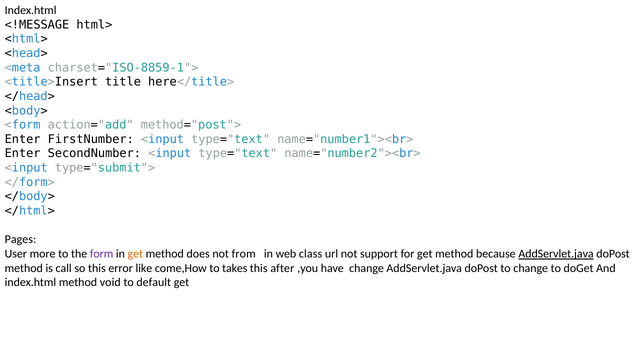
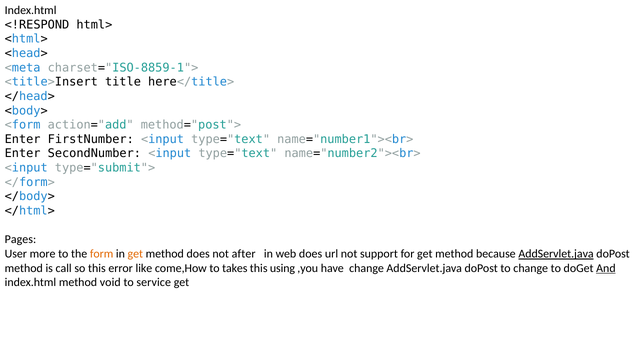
<!MESSAGE: <!MESSAGE -> <!RESPOND (37, 25)
form colour: purple -> orange (102, 254)
from: from -> after (244, 254)
web class: class -> does (311, 254)
after: after -> using (282, 268)
And underline: none -> present (606, 268)
default: default -> service (154, 282)
